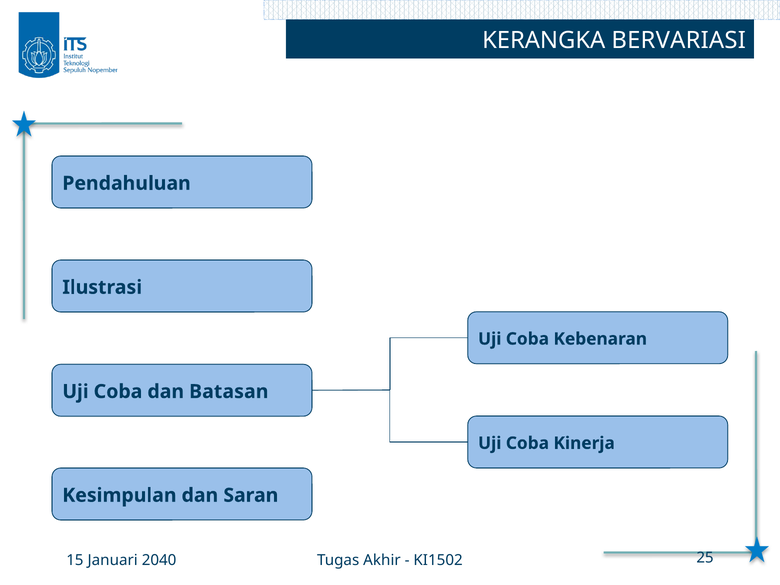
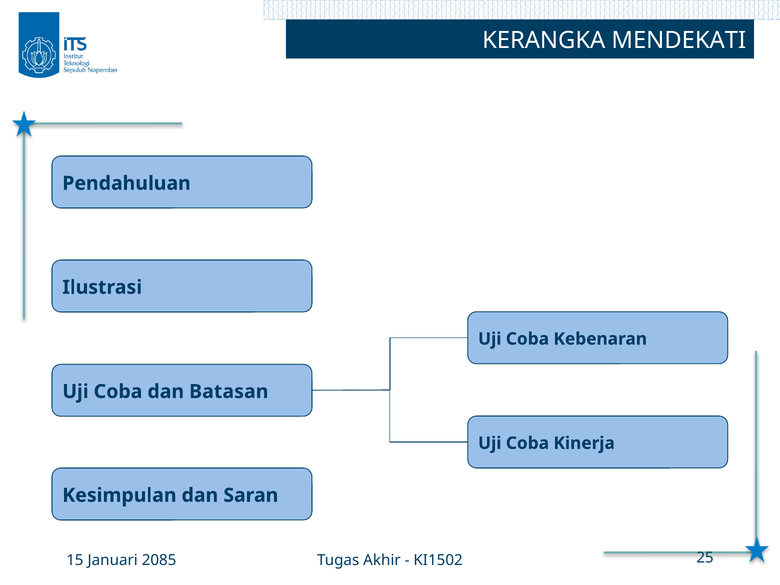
BERVARIASI: BERVARIASI -> MENDEKATI (679, 41)
2040: 2040 -> 2085 (159, 560)
